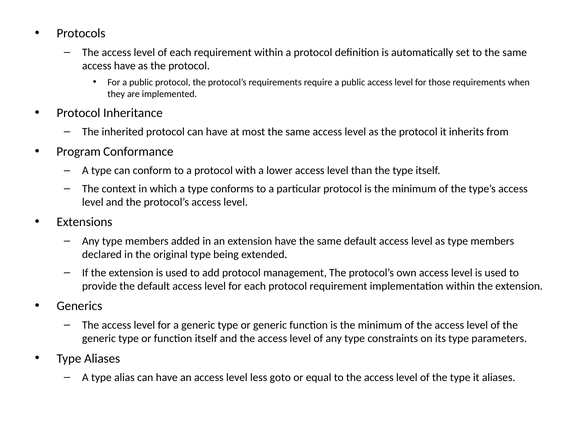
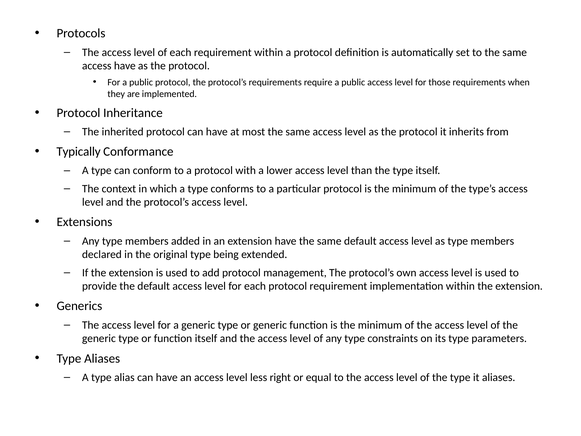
Program: Program -> Typically (79, 152)
goto: goto -> right (280, 377)
